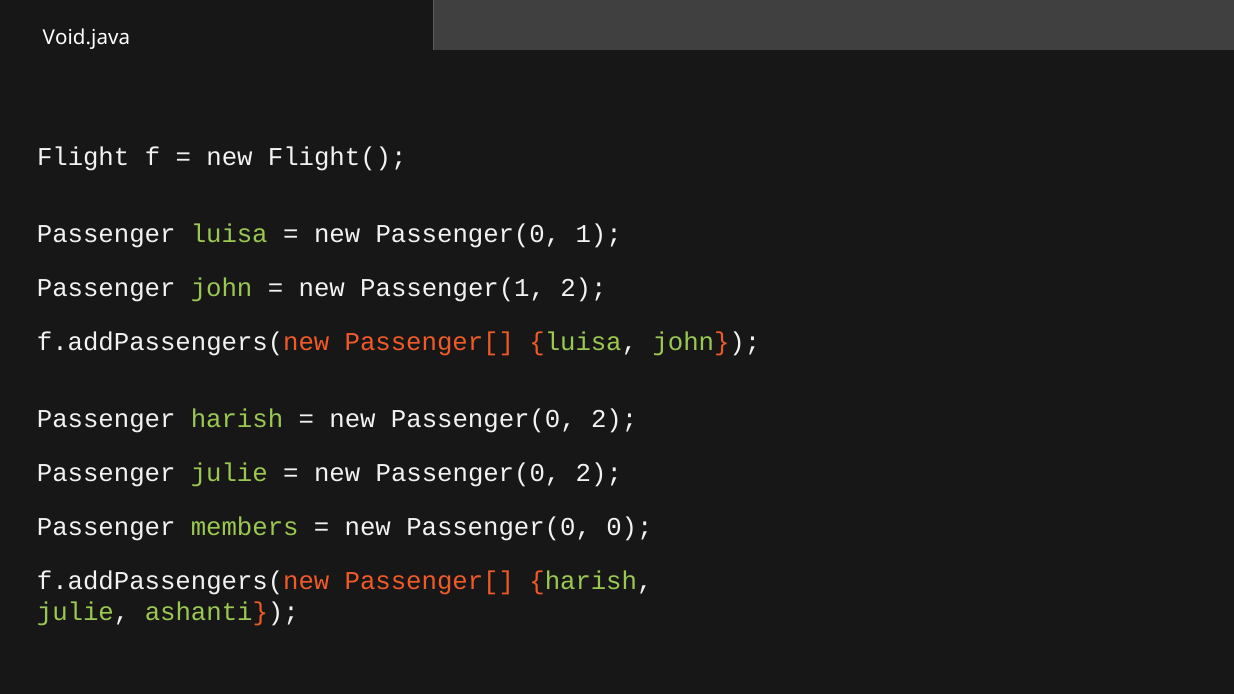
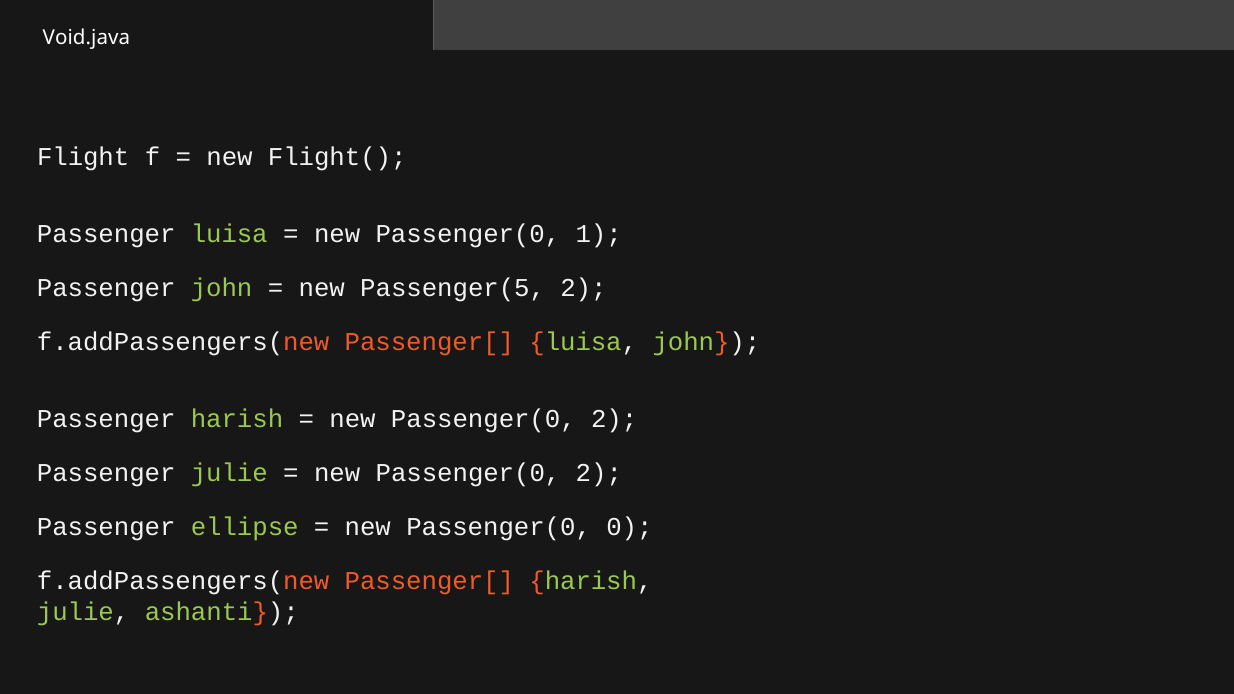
Passenger(1: Passenger(1 -> Passenger(5 (453, 288)
members: members -> ellipse (245, 527)
